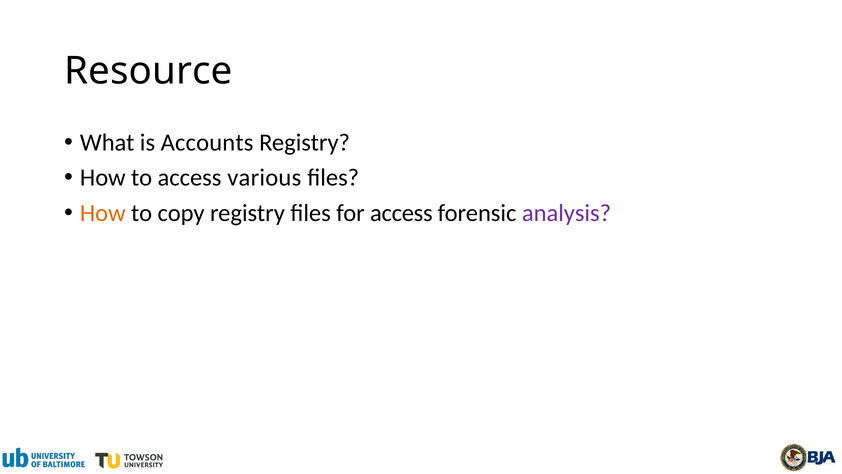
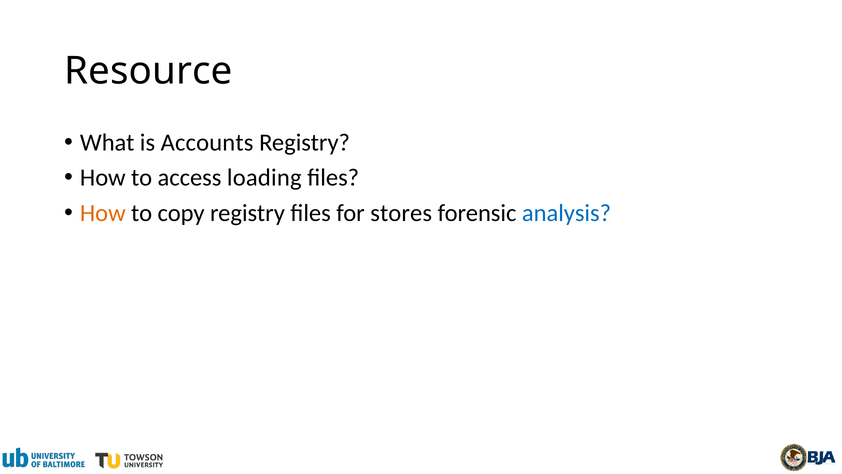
various: various -> loading (264, 178)
for access: access -> stores (401, 213)
analysis colour: purple -> blue (566, 213)
